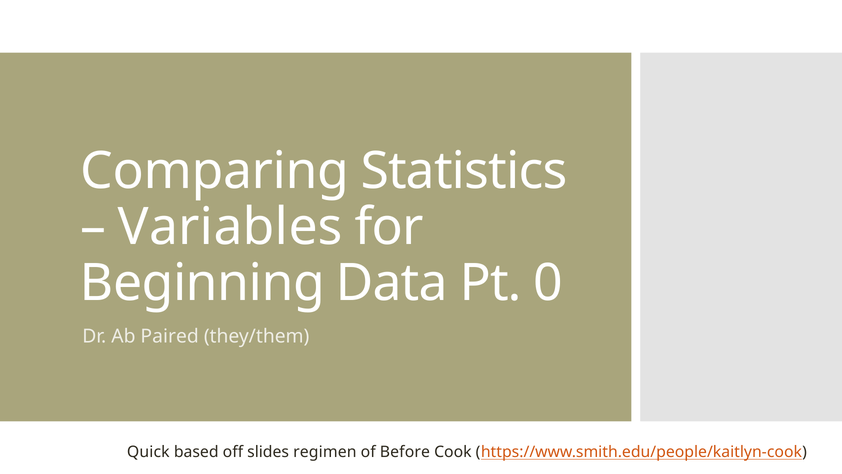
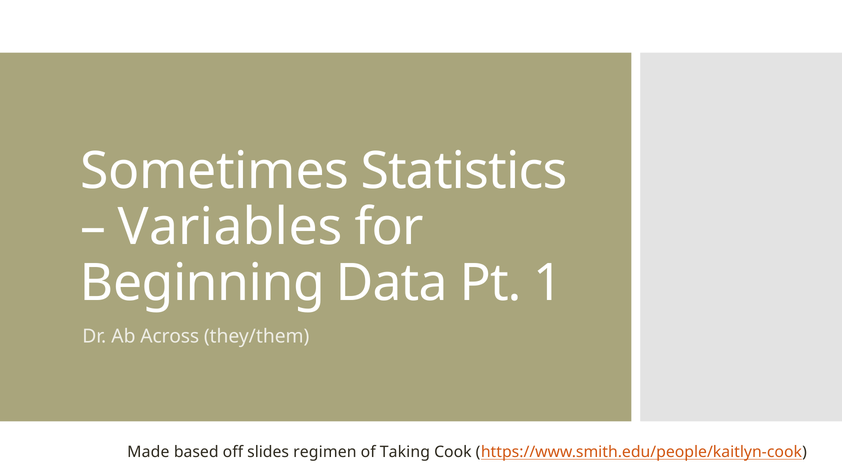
Comparing: Comparing -> Sometimes (215, 171)
0: 0 -> 1 (548, 283)
Paired: Paired -> Across (170, 336)
Quick: Quick -> Made (148, 452)
Before: Before -> Taking (405, 452)
